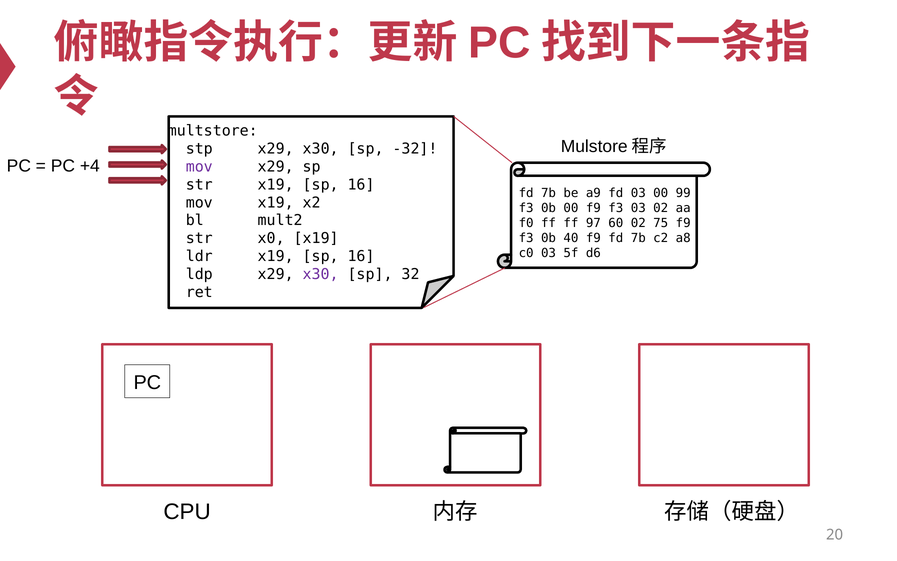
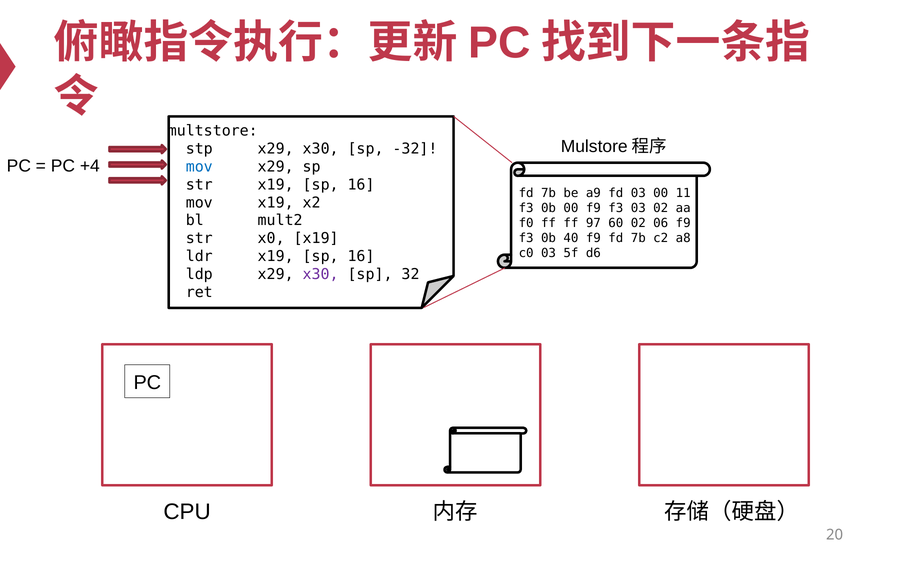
mov colour: purple -> blue (199, 167)
99: 99 -> 11 (683, 193)
75: 75 -> 06 (661, 223)
